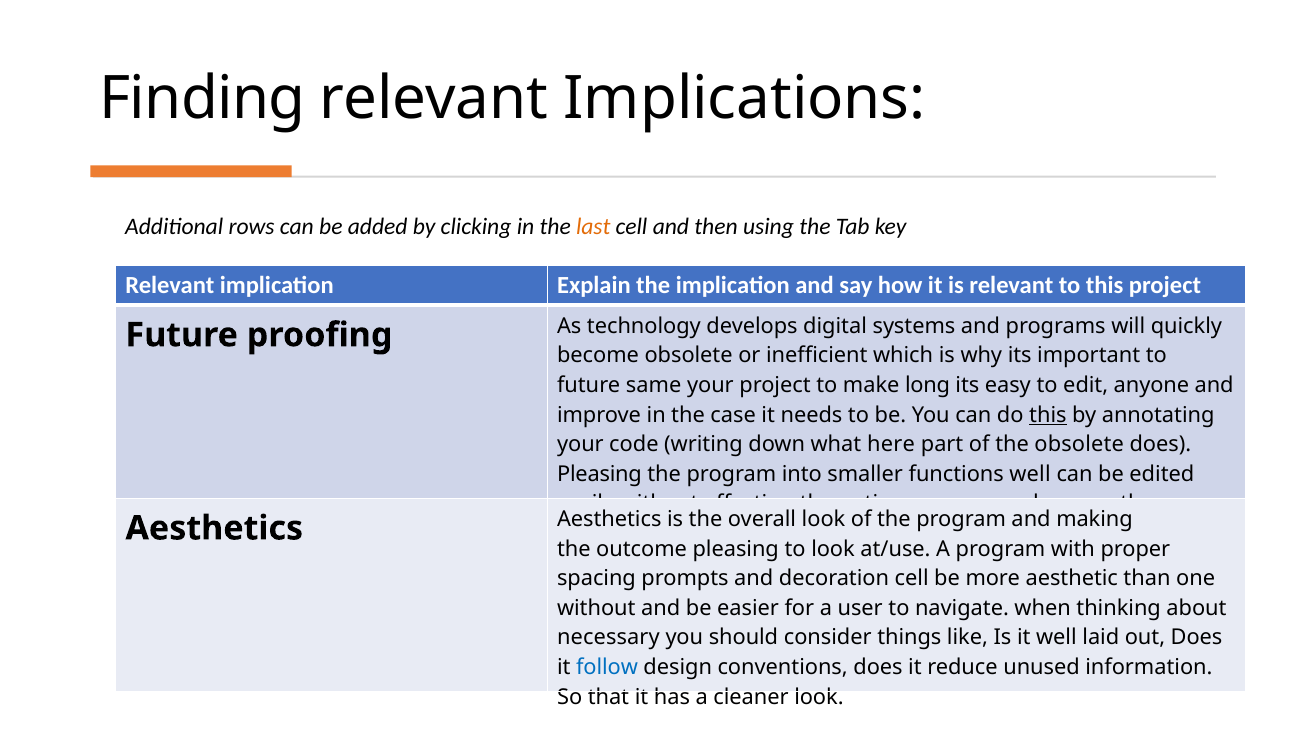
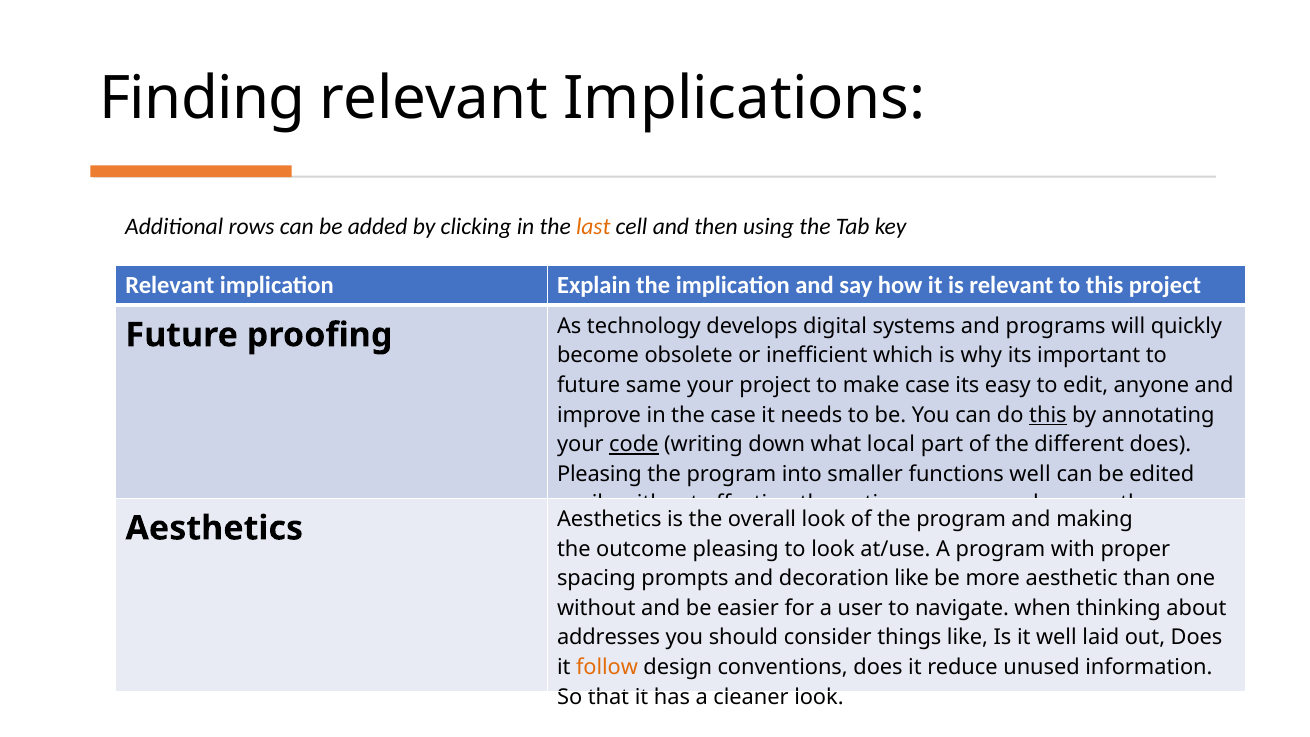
make long: long -> case (928, 385)
code underline: none -> present (634, 444)
here: here -> local (891, 444)
the obsolete: obsolete -> different (1079, 444)
decoration cell: cell -> like (912, 578)
necessary: necessary -> addresses (609, 638)
follow colour: blue -> orange (607, 667)
